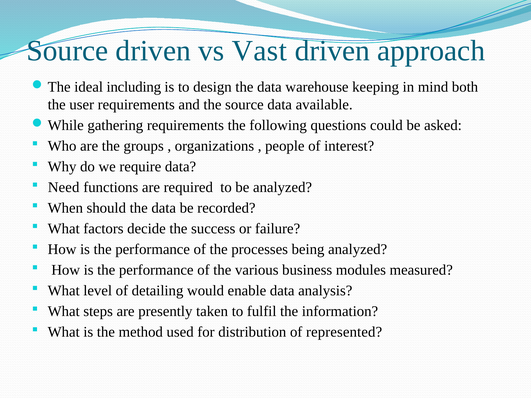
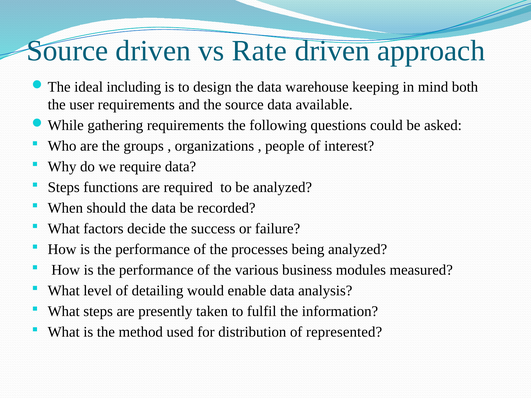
Vast: Vast -> Rate (259, 51)
Need: Need -> Steps (64, 188)
